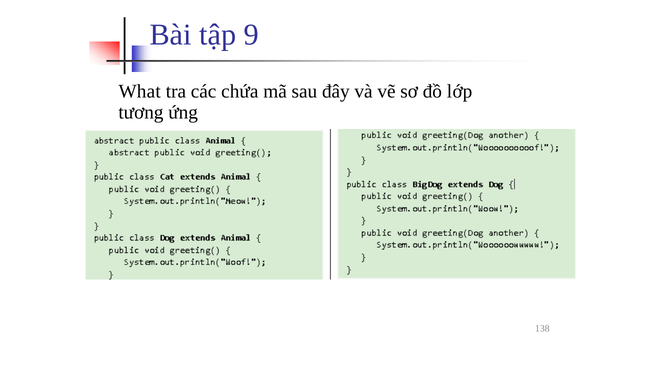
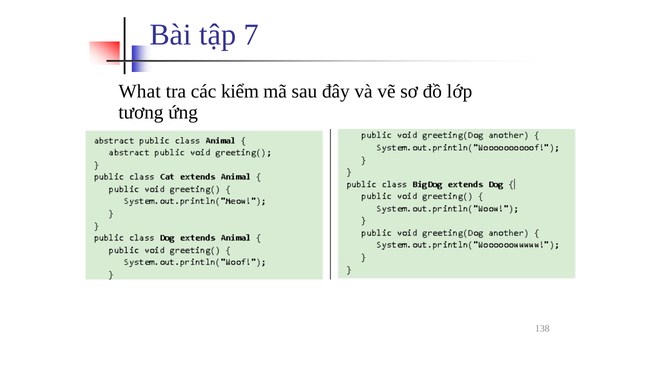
9: 9 -> 7 (251, 35)
chứa: chứa -> kiểm (240, 92)
